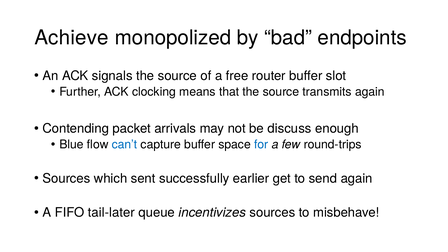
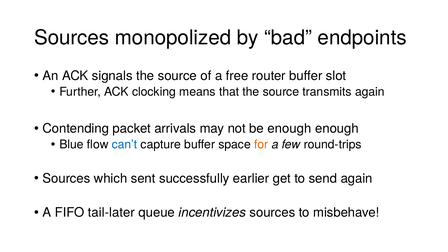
Achieve: Achieve -> Sources (72, 38)
be discuss: discuss -> enough (289, 129)
for colour: blue -> orange (261, 145)
